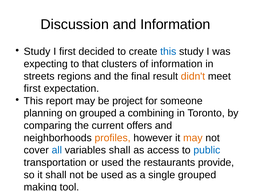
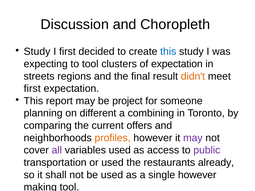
and Information: Information -> Choropleth (175, 25)
to that: that -> tool (90, 64)
of information: information -> expectation (177, 64)
on grouped: grouped -> different (98, 113)
may colour: orange -> purple (193, 138)
all colour: blue -> purple (57, 150)
variables shall: shall -> used (120, 150)
public colour: blue -> purple (207, 150)
provide: provide -> already (216, 163)
single grouped: grouped -> however (197, 175)
